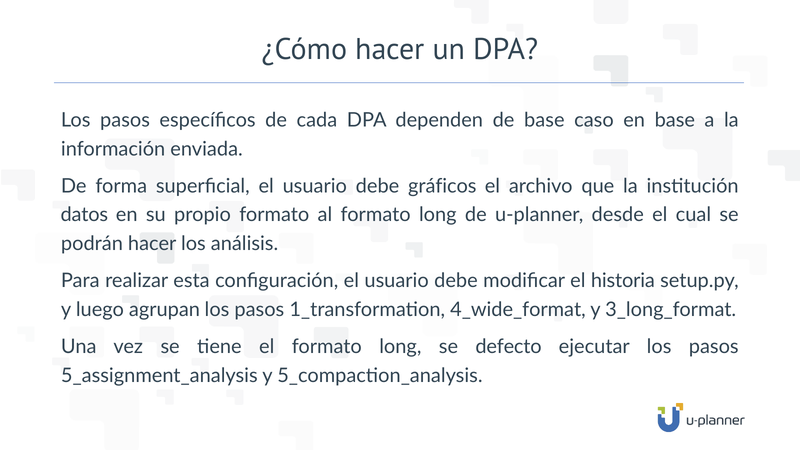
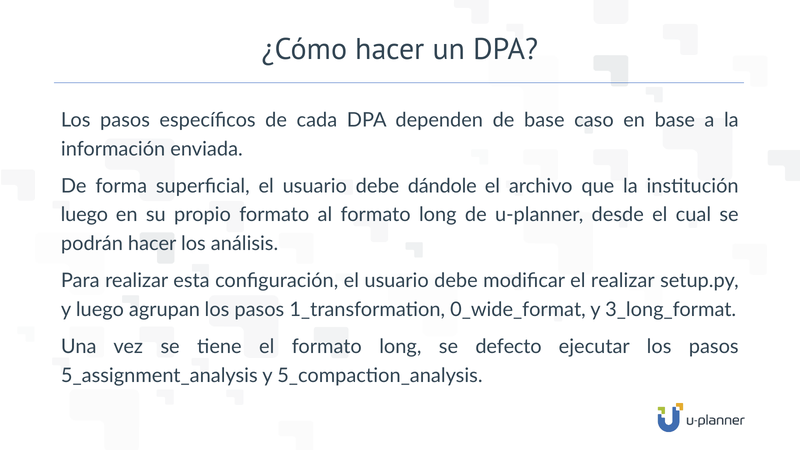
gráficos: gráficos -> dándole (442, 186)
datos: datos -> luego (84, 215)
el historia: historia -> realizar (623, 281)
4_wide_format: 4_wide_format -> 0_wide_format (518, 310)
